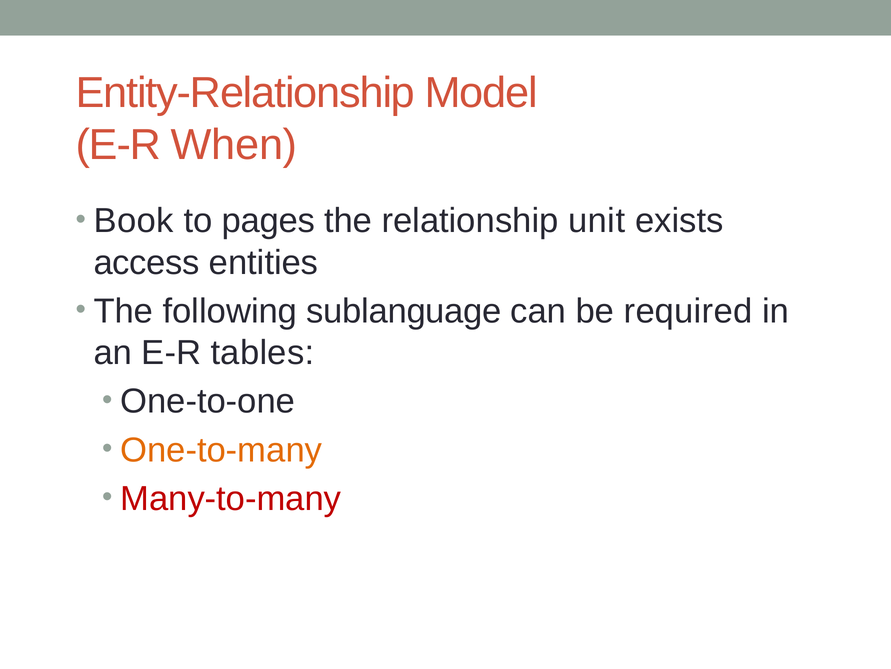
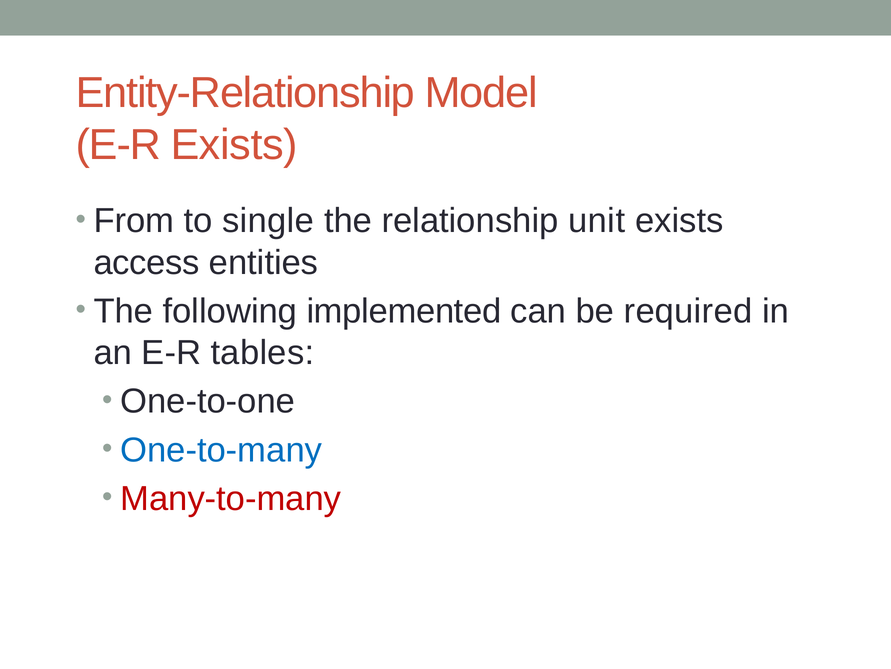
E-R When: When -> Exists (234, 145)
Book: Book -> From (134, 221)
pages: pages -> single (268, 221)
sublanguage: sublanguage -> implemented (404, 311)
One-to-many colour: orange -> blue (221, 450)
